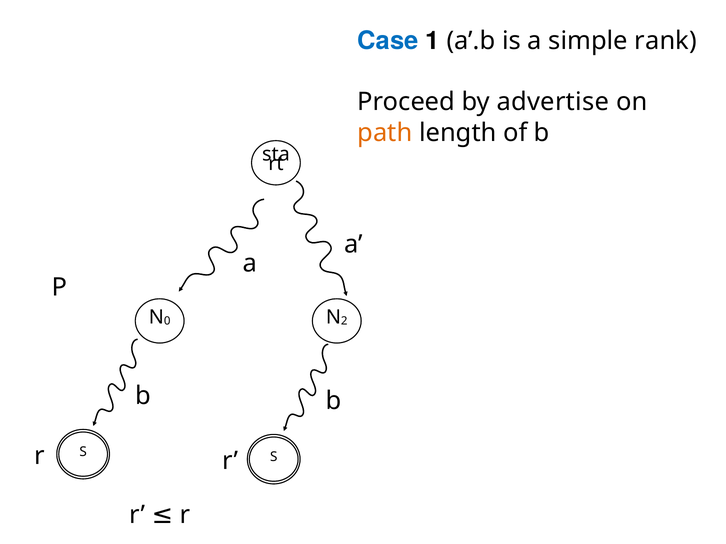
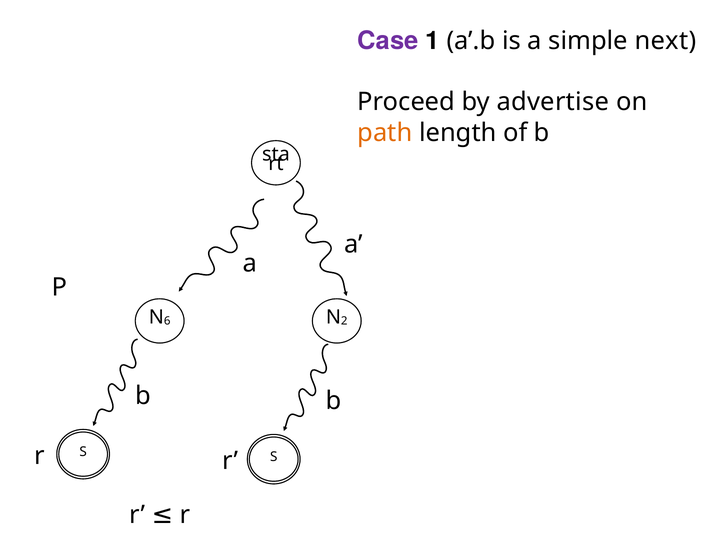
Case colour: blue -> purple (388, 41)
rank: rank -> next (666, 41)
0: 0 -> 6 (167, 321)
